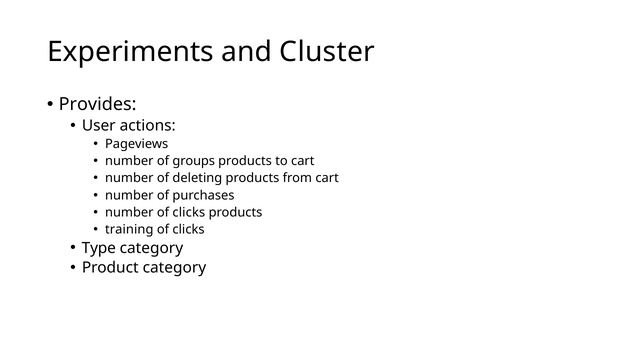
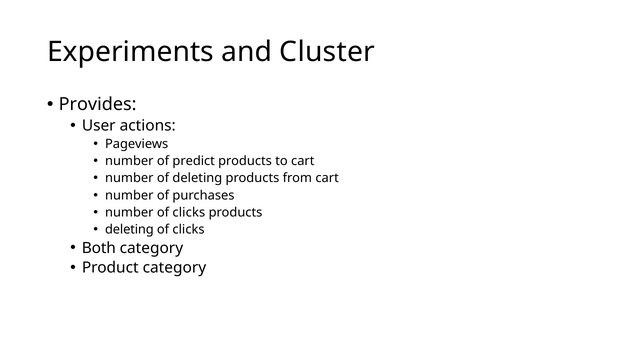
groups: groups -> predict (194, 161)
training: training -> deleting (129, 230)
Type: Type -> Both (99, 248)
